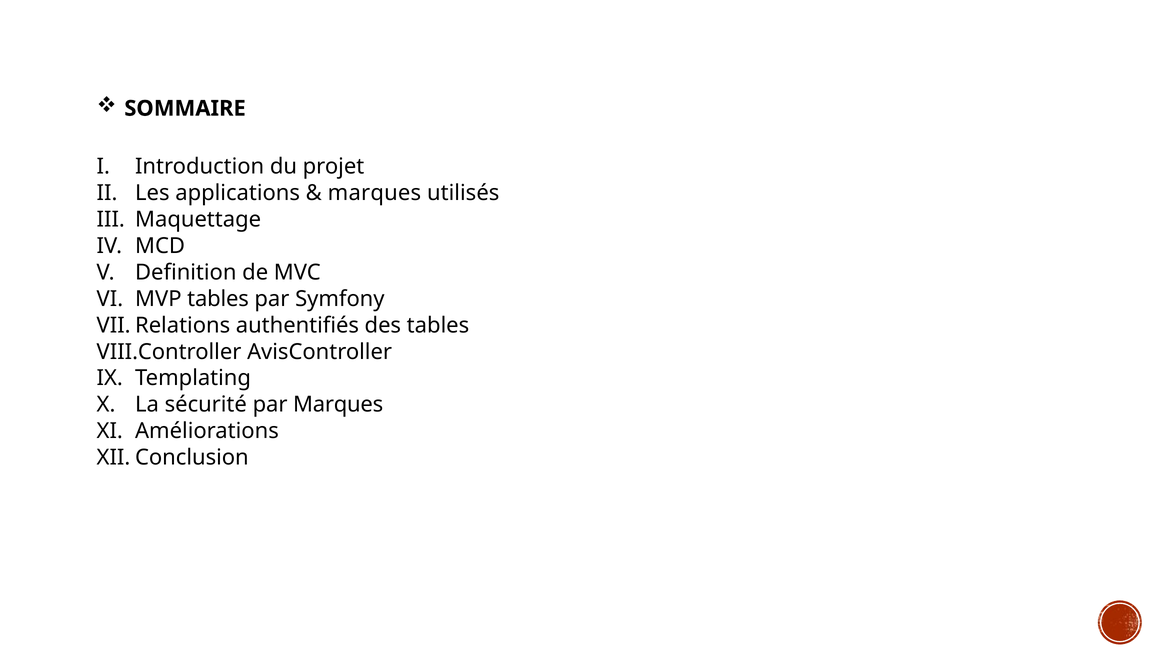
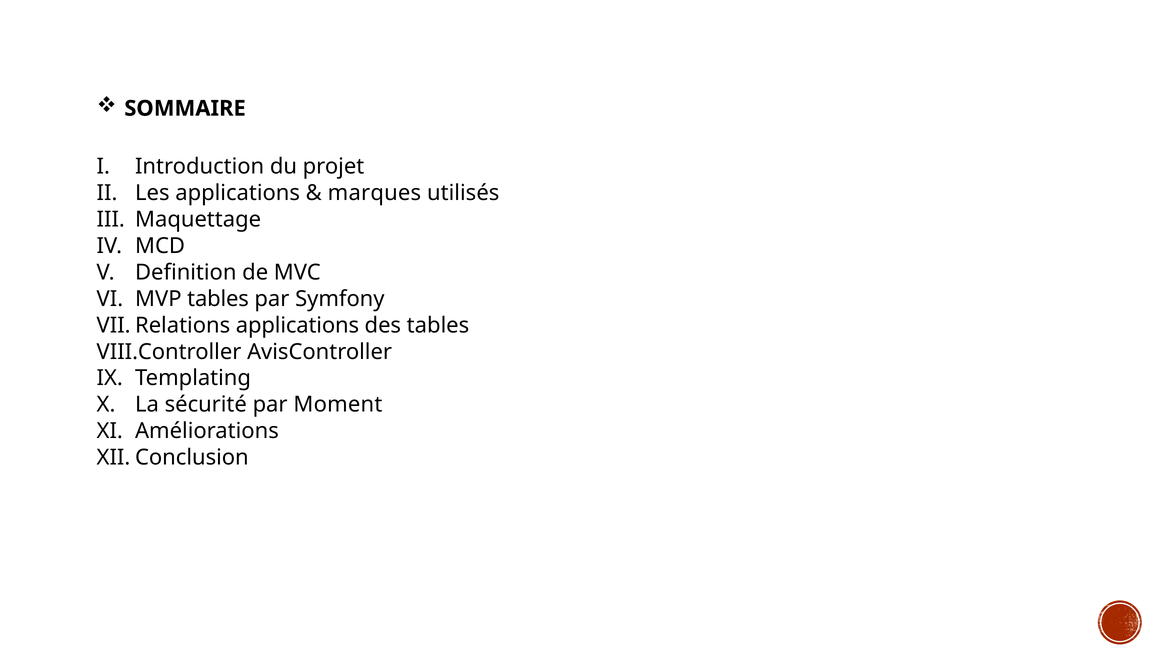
authentifiés: authentifiés -> applications (297, 325)
par Marques: Marques -> Moment (338, 404)
